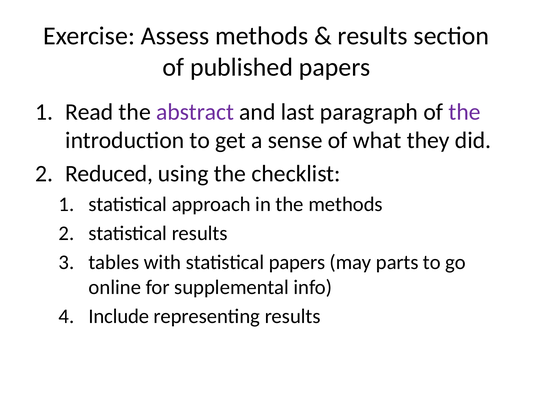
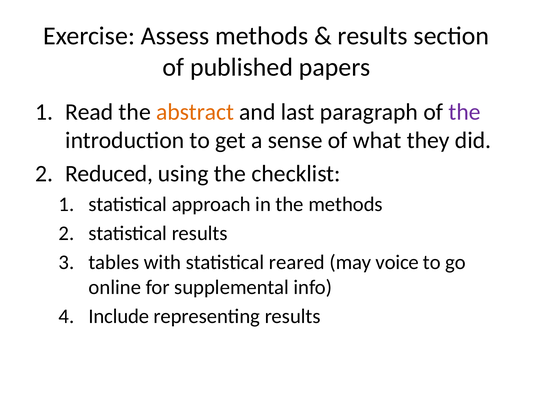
abstract colour: purple -> orange (195, 112)
statistical papers: papers -> reared (297, 262)
parts: parts -> voice (397, 262)
